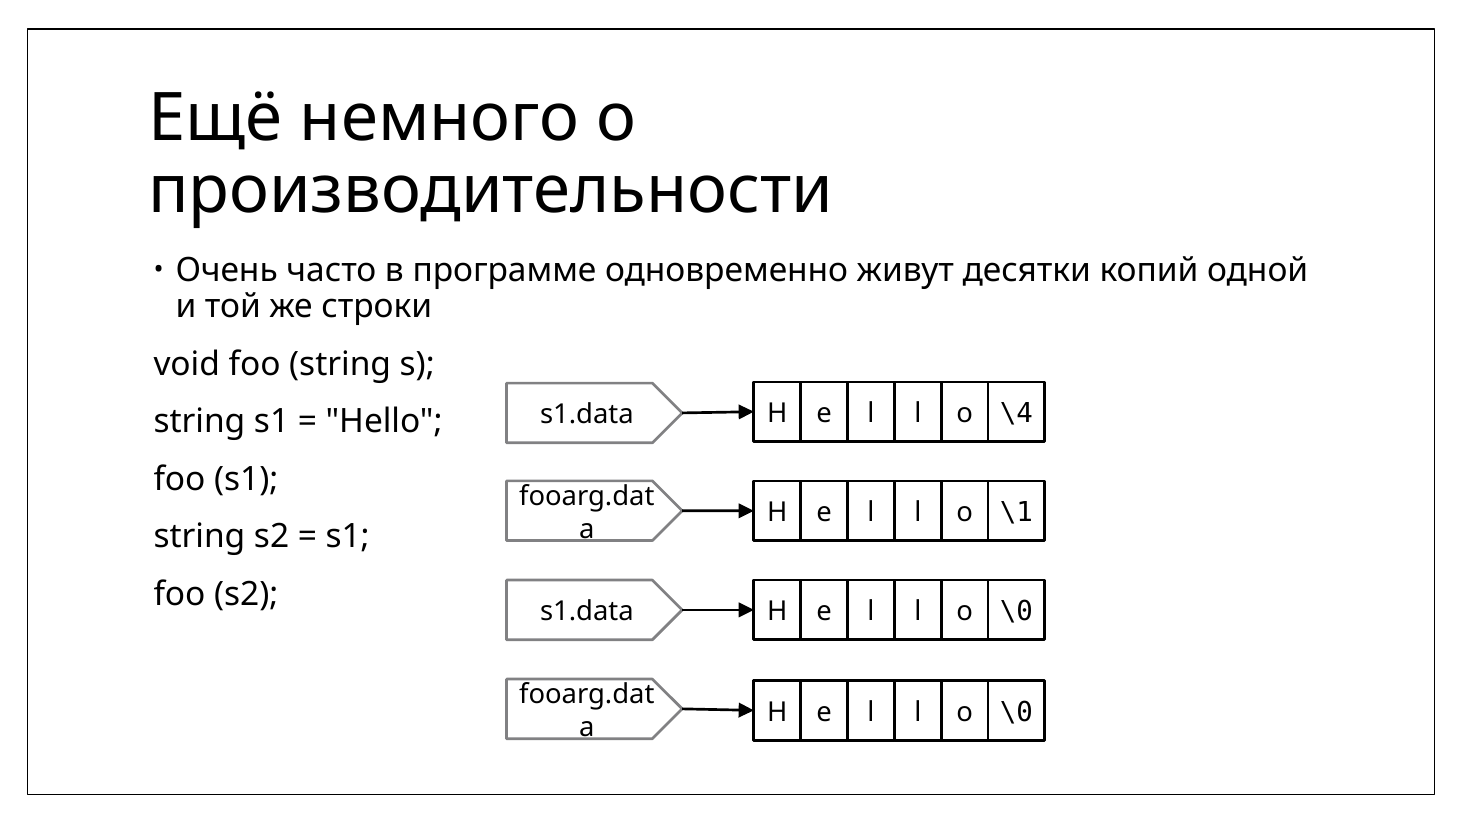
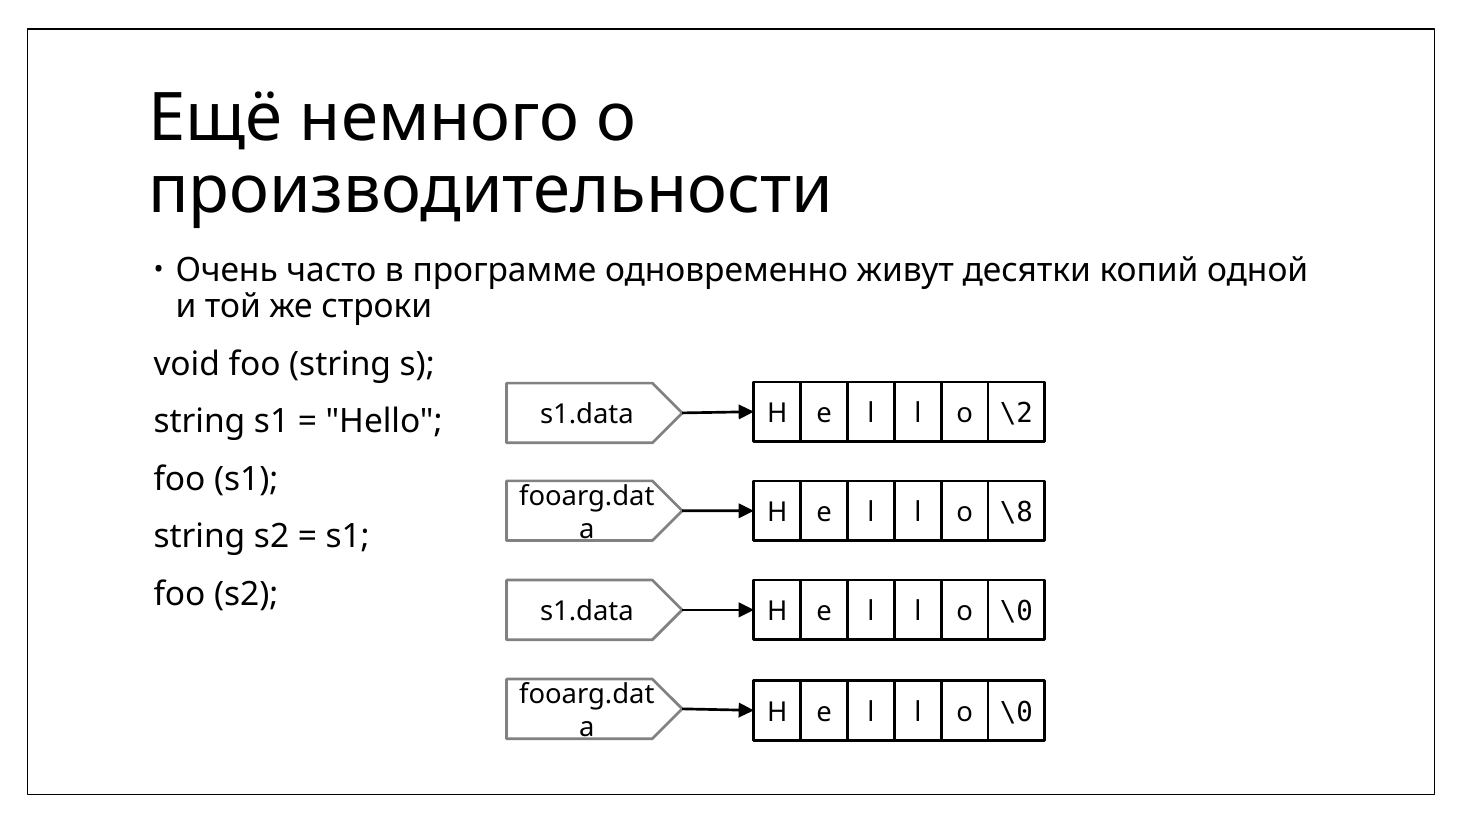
\4: \4 -> \2 (1016, 414)
\1: \1 -> \8 (1016, 513)
